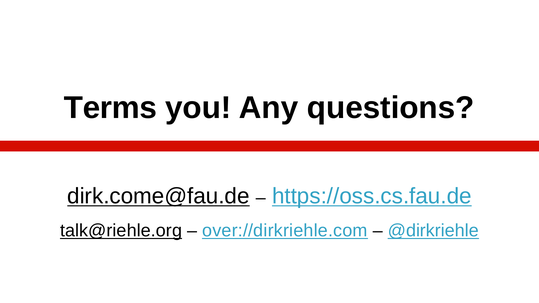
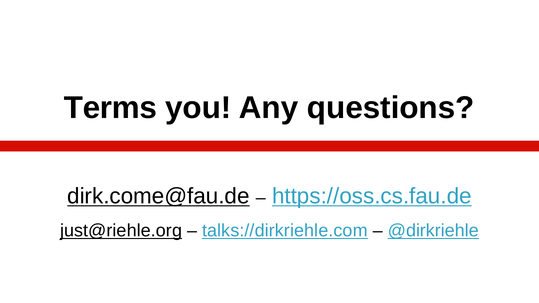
talk@riehle.org: talk@riehle.org -> just@riehle.org (121, 231)
over://dirkriehle.com: over://dirkriehle.com -> talks://dirkriehle.com (285, 231)
